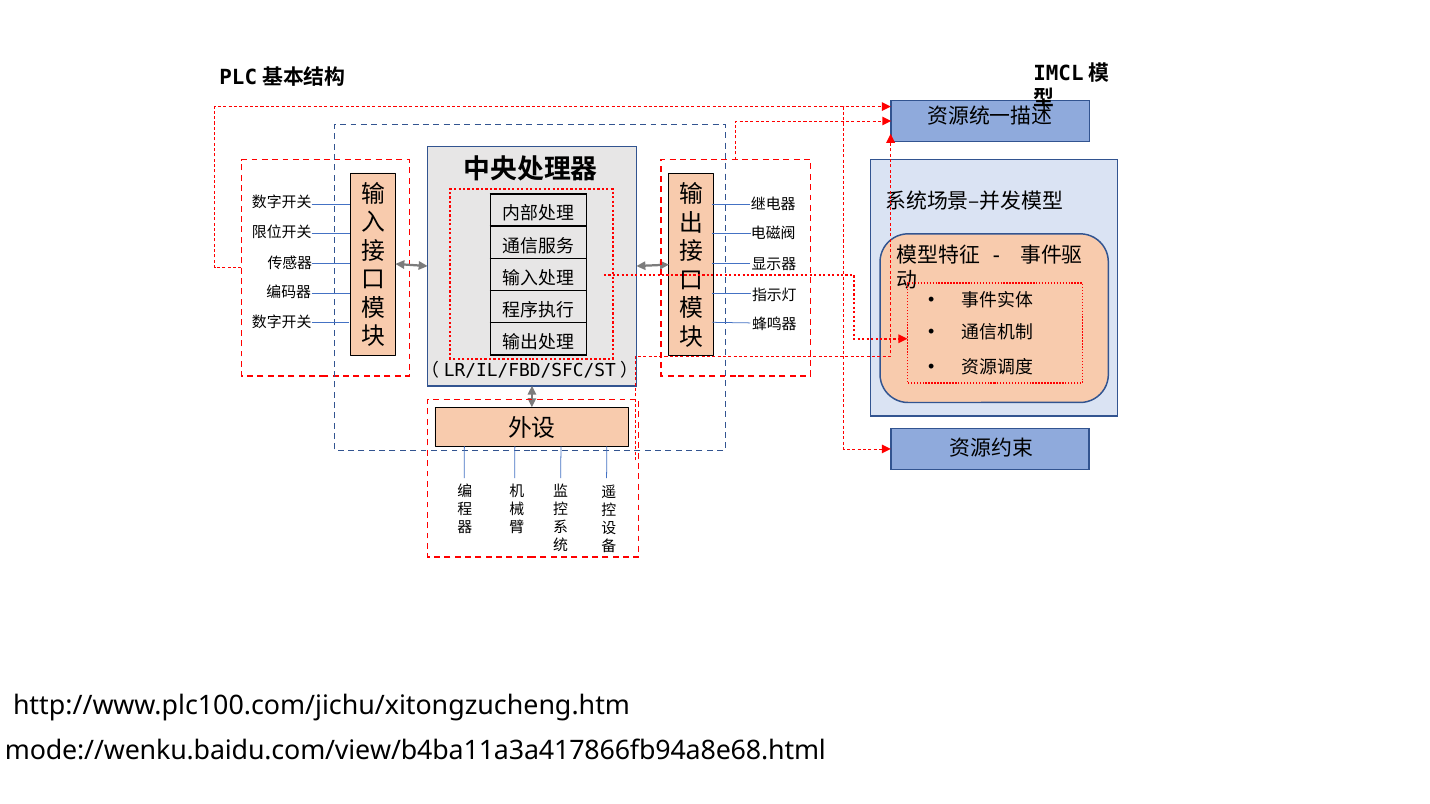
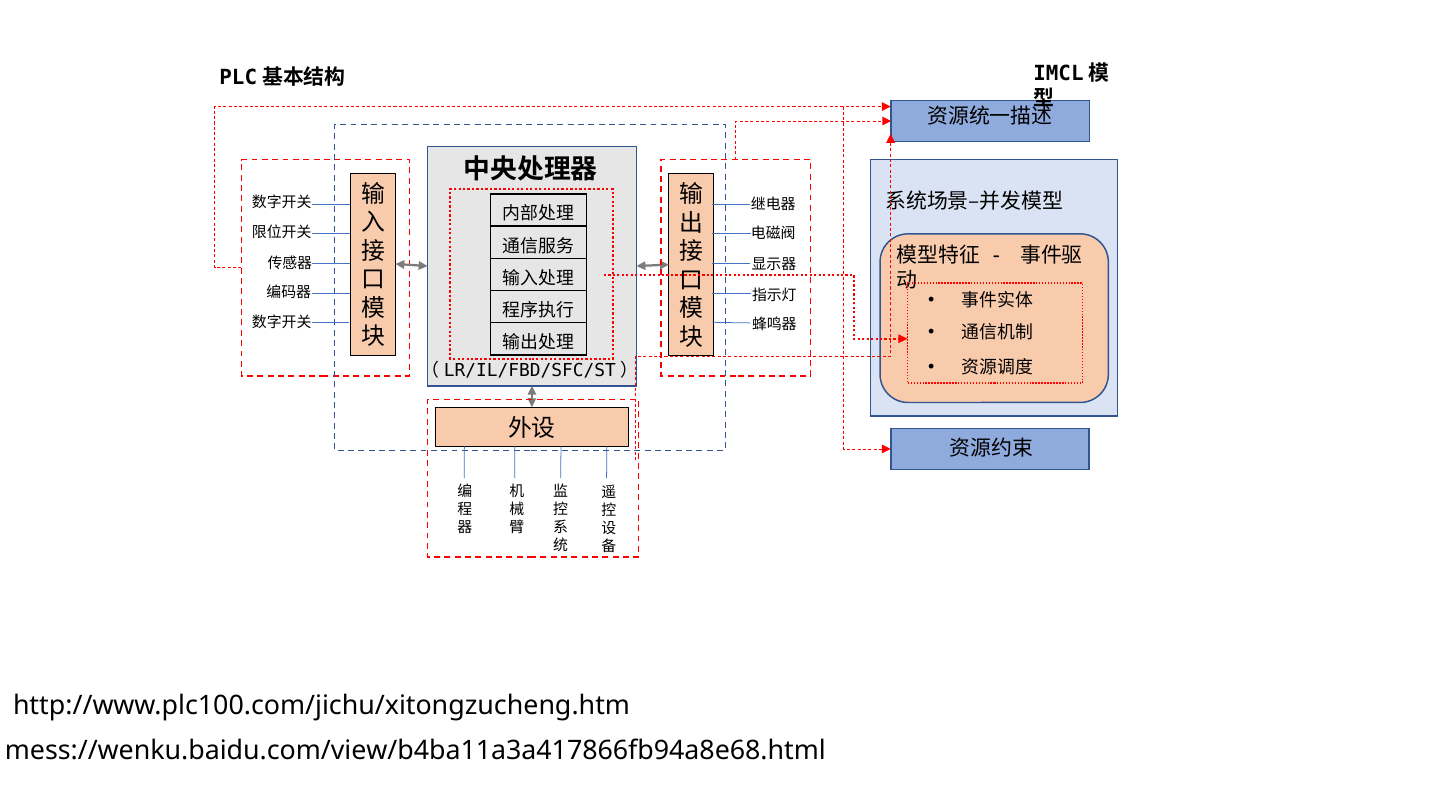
mode://wenku.baidu.com/view/b4ba11a3a417866fb94a8e68.html: mode://wenku.baidu.com/view/b4ba11a3a417866fb94a8e68.html -> mess://wenku.baidu.com/view/b4ba11a3a417866fb94a8e68.html (415, 751)
